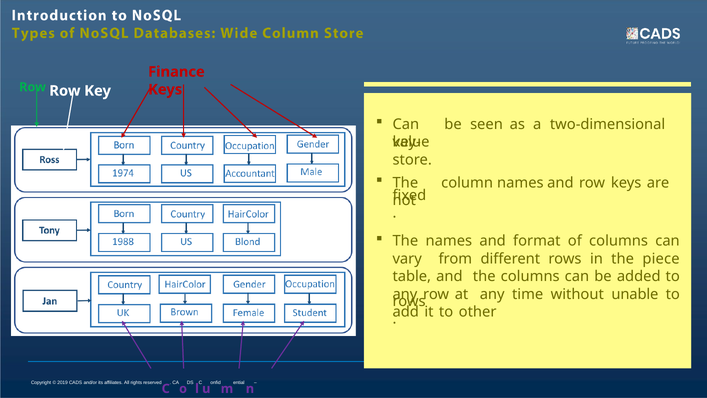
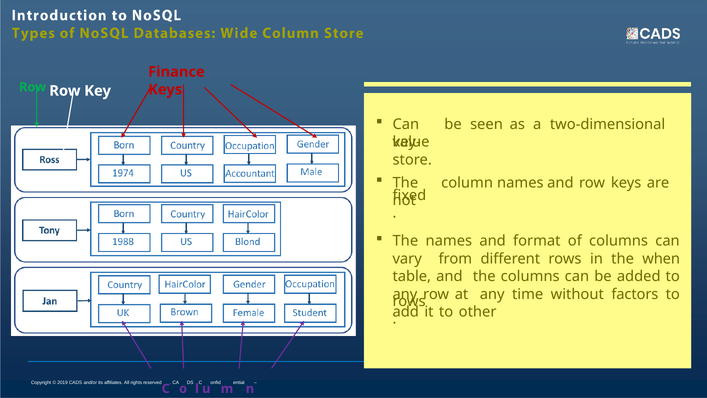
piece: piece -> when (661, 259)
unable: unable -> factors (635, 294)
